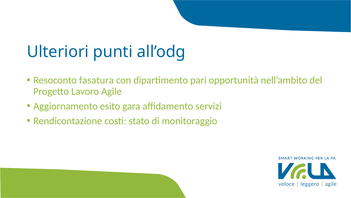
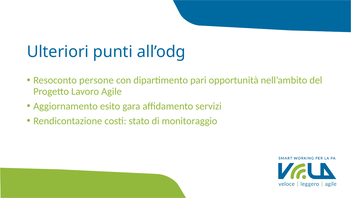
fasatura: fasatura -> persone (96, 80)
